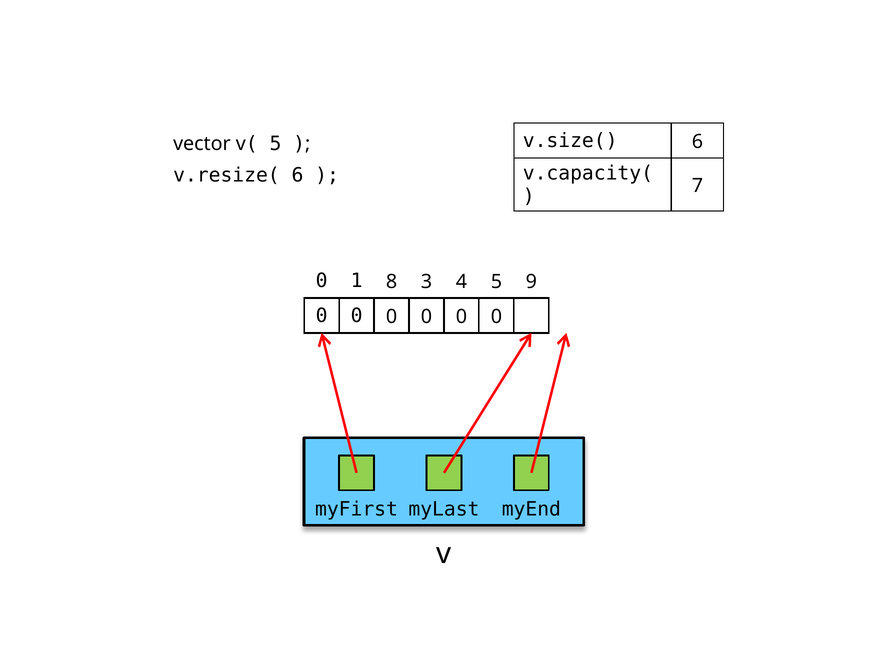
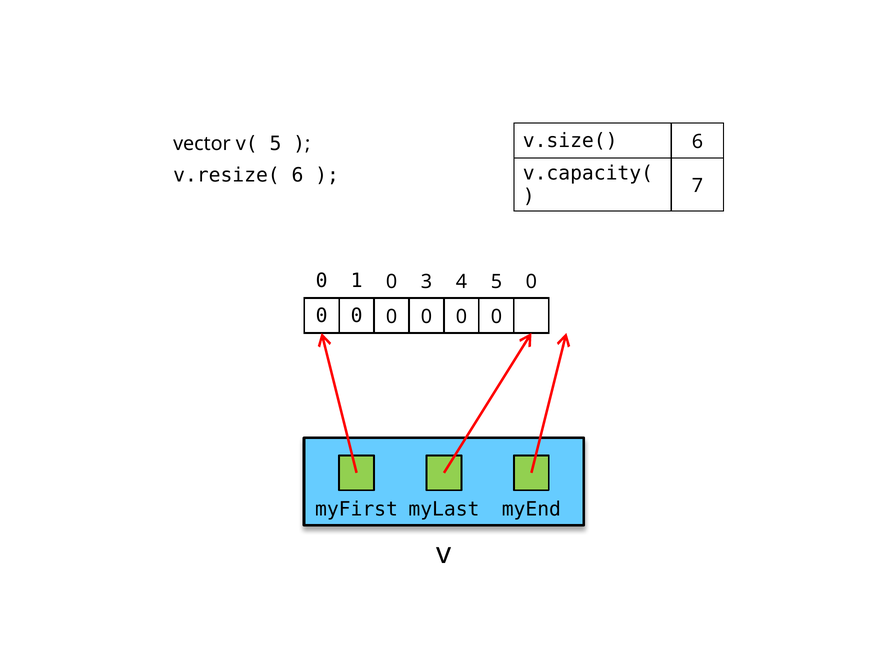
1 8: 8 -> 0 (392, 282)
5 9: 9 -> 0 (531, 282)
